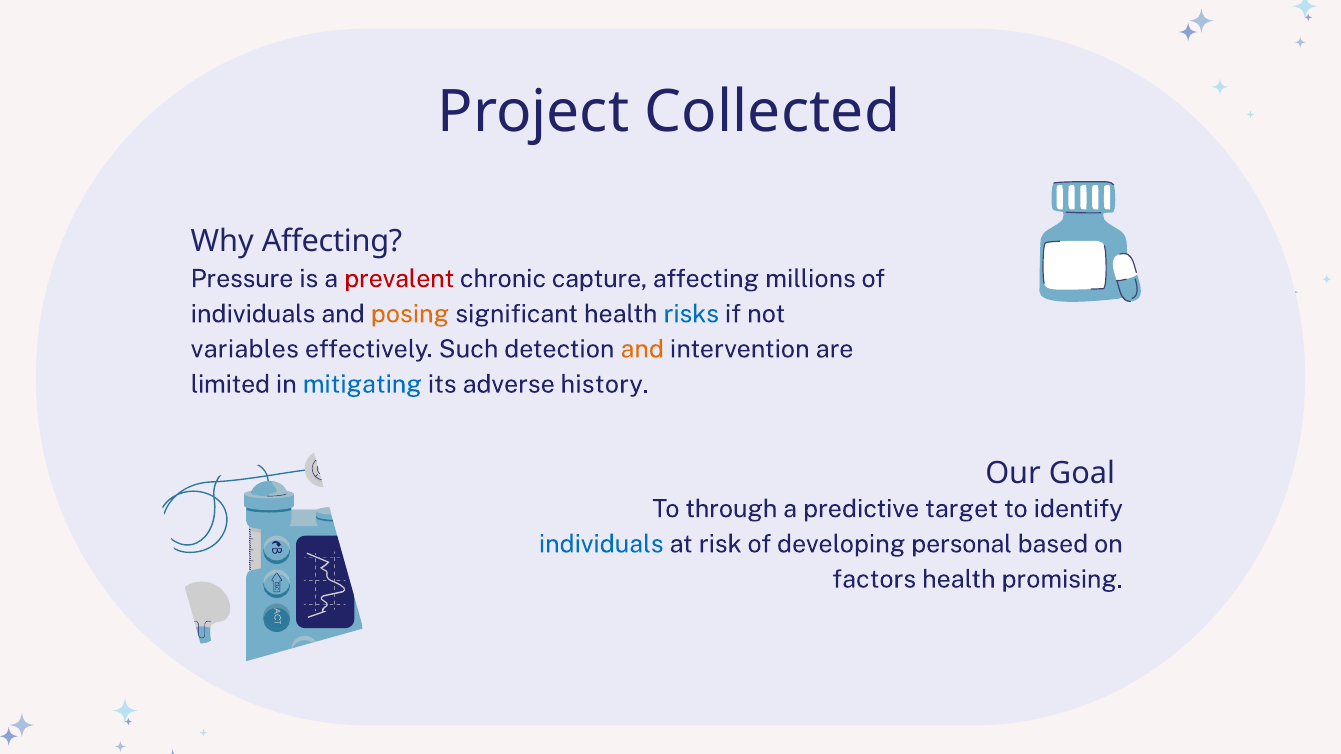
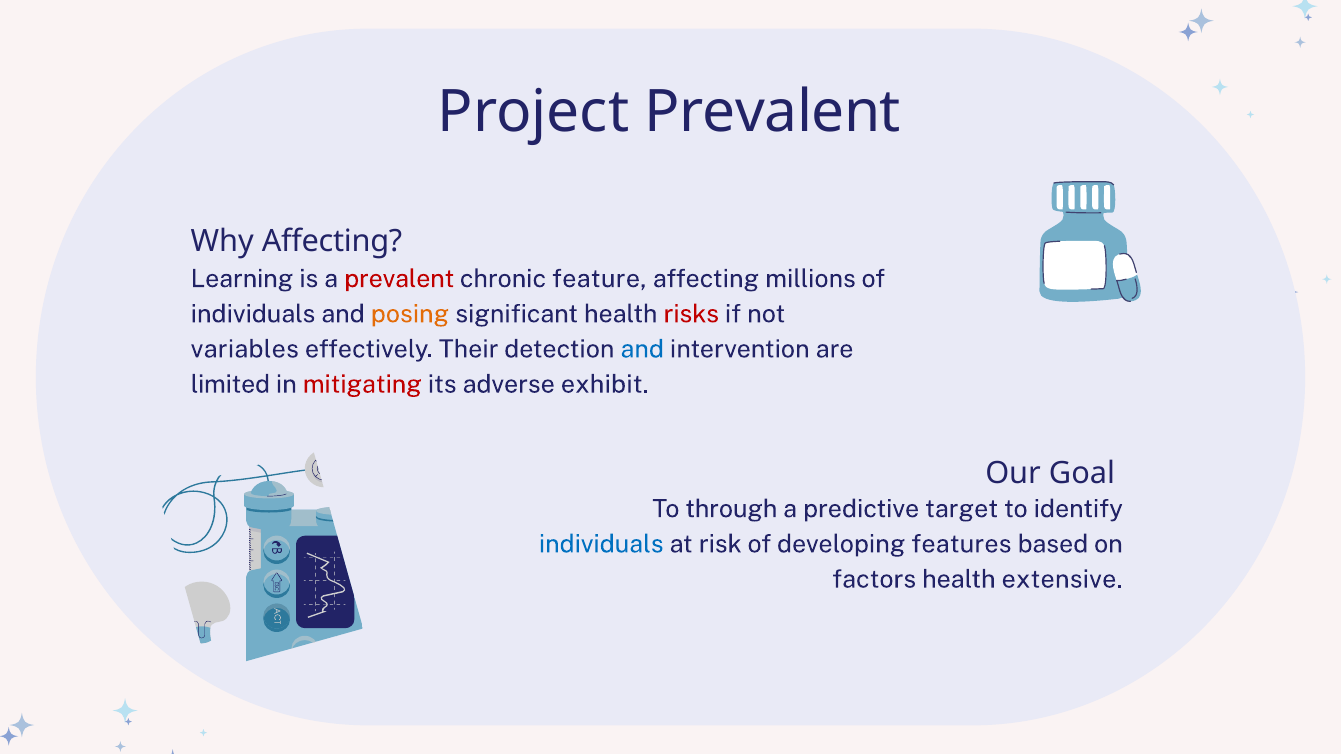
Project Collected: Collected -> Prevalent (773, 112)
Pressure: Pressure -> Learning (242, 279)
capture: capture -> feature (599, 279)
risks colour: blue -> red (691, 314)
Such: Such -> Their (469, 349)
and colour: orange -> blue (642, 349)
mitigating colour: blue -> red (362, 384)
history: history -> exhibit (605, 384)
personal: personal -> features (961, 544)
promising: promising -> extensive (1062, 579)
